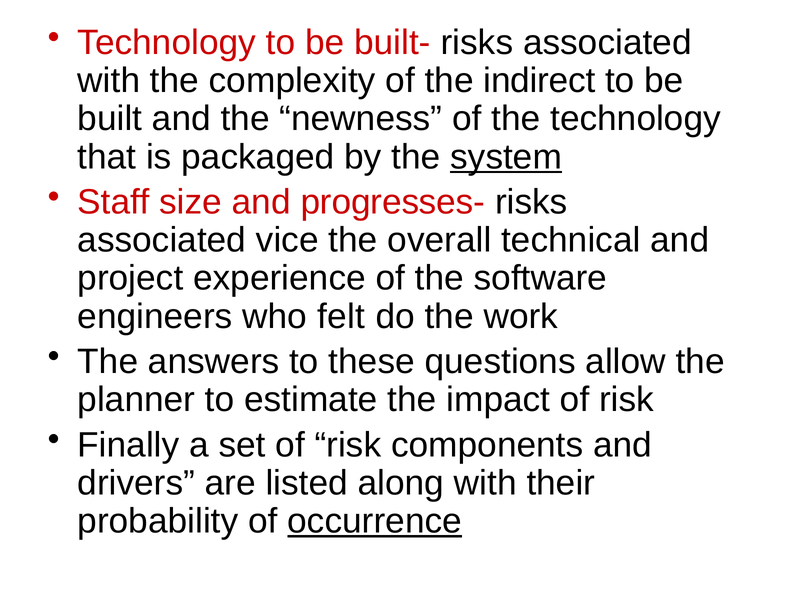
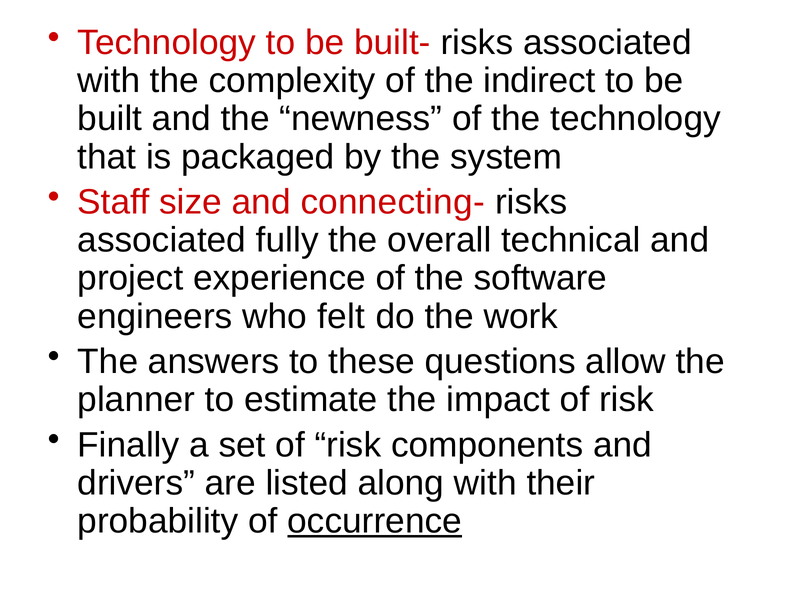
system underline: present -> none (506, 157)
progresses-: progresses- -> connecting- (393, 202)
vice: vice -> fully (287, 240)
